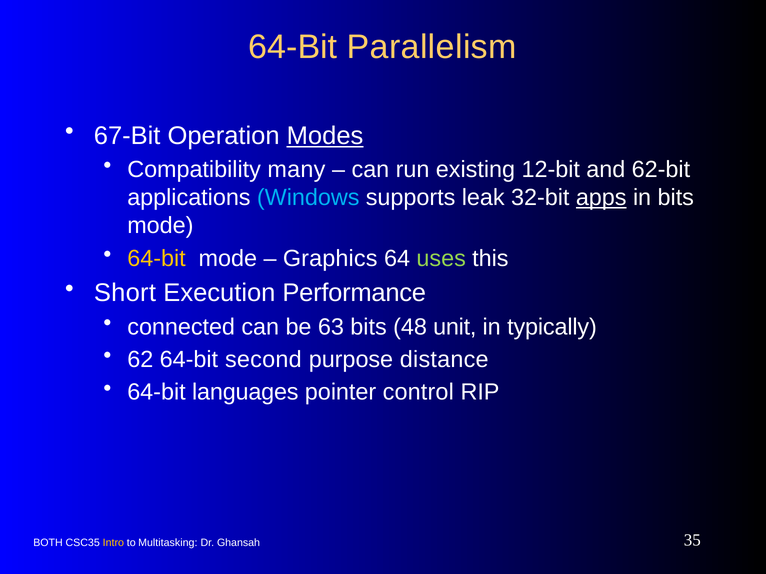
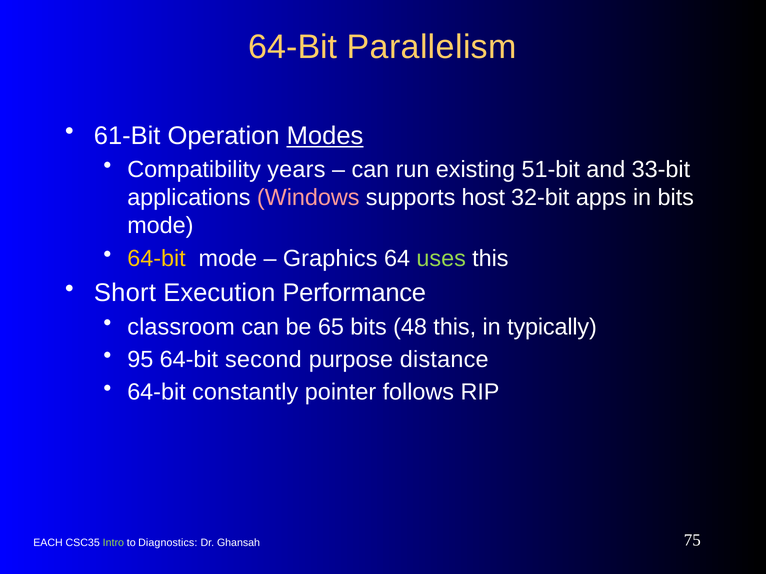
67-Bit: 67-Bit -> 61-Bit (127, 136)
many: many -> years (296, 170)
12-bit: 12-bit -> 51-bit (551, 170)
62-bit: 62-bit -> 33-bit (661, 170)
Windows colour: light blue -> pink (308, 198)
leak: leak -> host (483, 198)
apps underline: present -> none (601, 198)
connected: connected -> classroom (181, 327)
63: 63 -> 65 (331, 327)
48 unit: unit -> this (455, 327)
62: 62 -> 95 (140, 360)
languages: languages -> constantly (245, 393)
control: control -> follows (418, 393)
BOTH: BOTH -> EACH (48, 543)
Intro colour: yellow -> light green (113, 543)
Multitasking: Multitasking -> Diagnostics (168, 543)
35: 35 -> 75 (692, 541)
